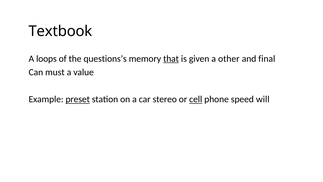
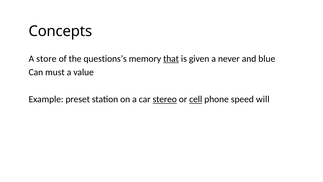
Textbook: Textbook -> Concepts (60, 31)
loops: loops -> store (46, 59)
other: other -> never (229, 59)
final: final -> blue (267, 59)
preset underline: present -> none (78, 99)
stereo underline: none -> present (165, 99)
